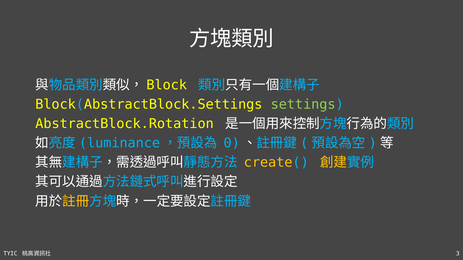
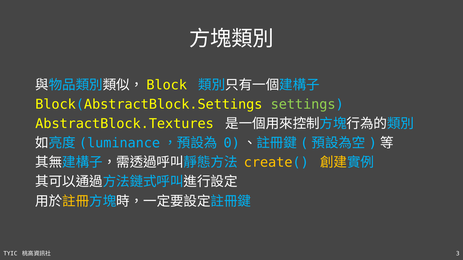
AbstractBlock.Rotation: AbstractBlock.Rotation -> AbstractBlock.Textures (125, 124)
